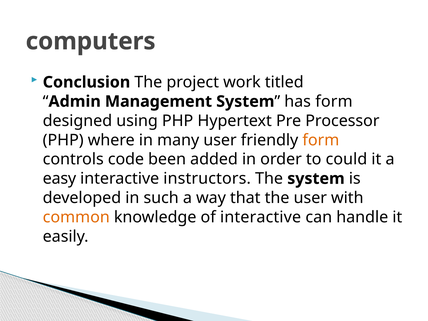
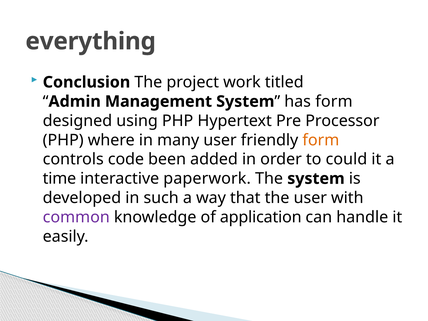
computers: computers -> everything (91, 41)
easy: easy -> time (59, 179)
instructors: instructors -> paperwork (207, 179)
common colour: orange -> purple (76, 217)
of interactive: interactive -> application (261, 217)
